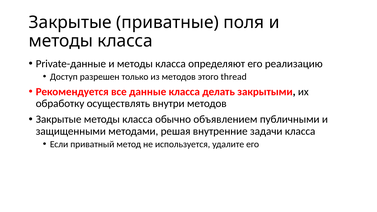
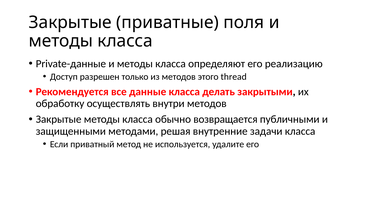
объявлением: объявлением -> возвращается (225, 119)
